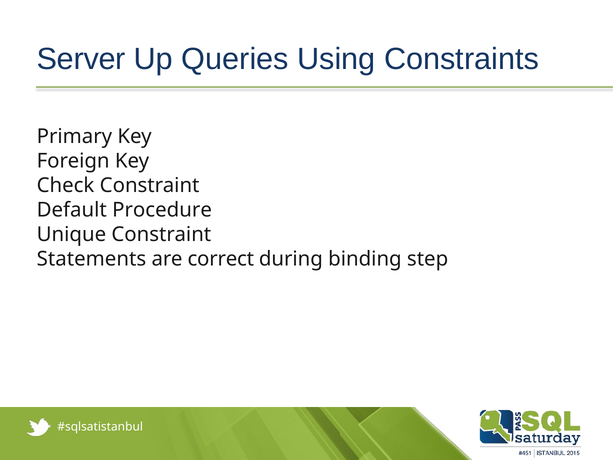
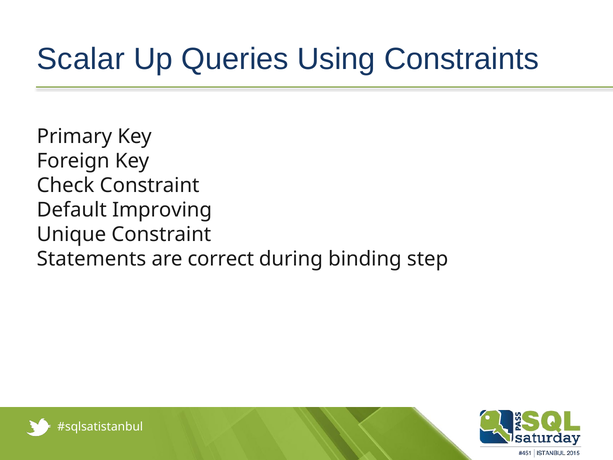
Server: Server -> Scalar (81, 59)
Procedure: Procedure -> Improving (162, 210)
